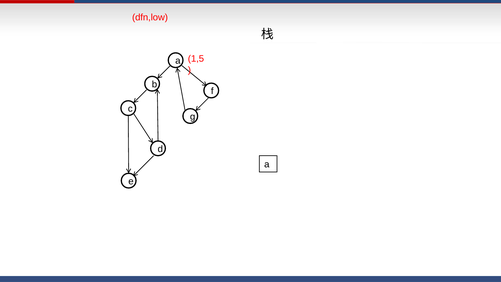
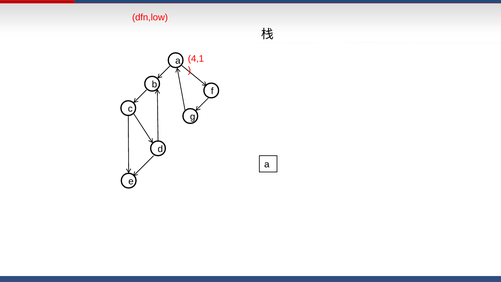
1,5: 1,5 -> 4,1 (196, 59)
